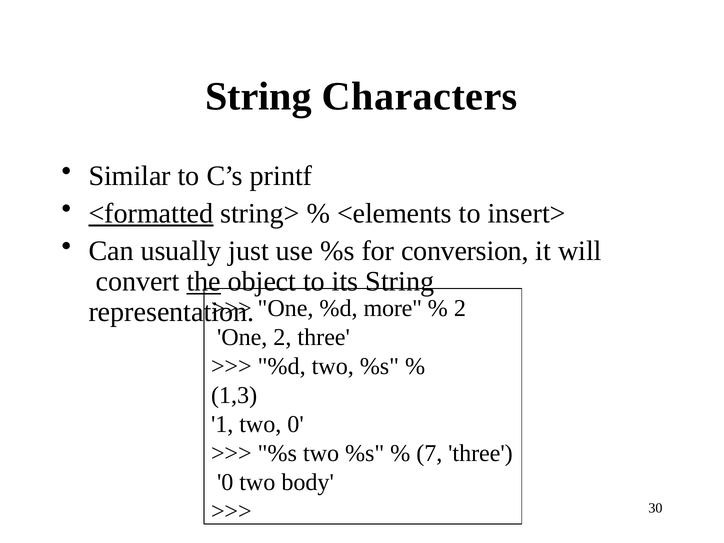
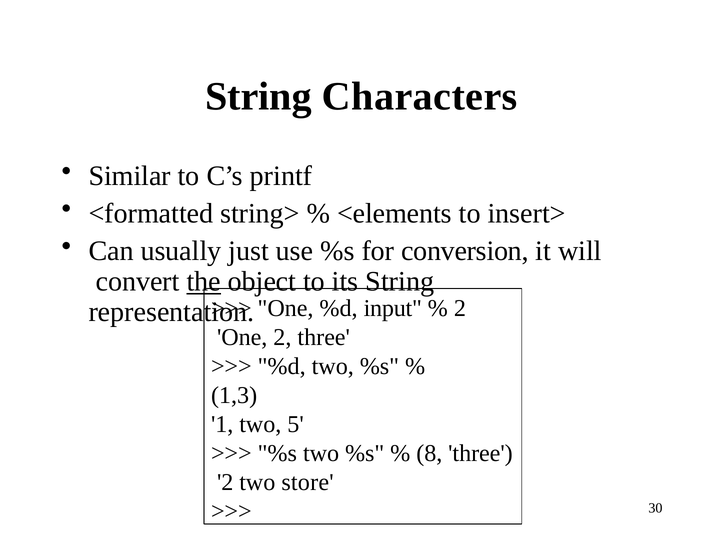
<formatted underline: present -> none (151, 213)
more: more -> input (393, 309)
two 0: 0 -> 5 (296, 424)
7: 7 -> 8 (429, 453)
0: 0 -> 2 (225, 482)
body: body -> store (308, 482)
